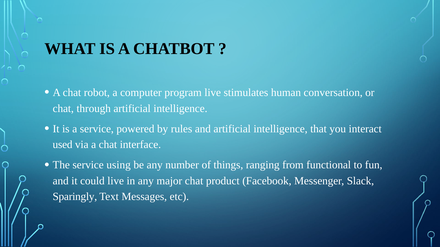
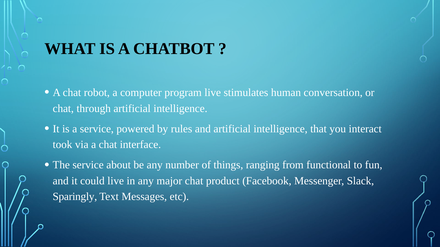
used: used -> took (63, 145)
using: using -> about (119, 165)
